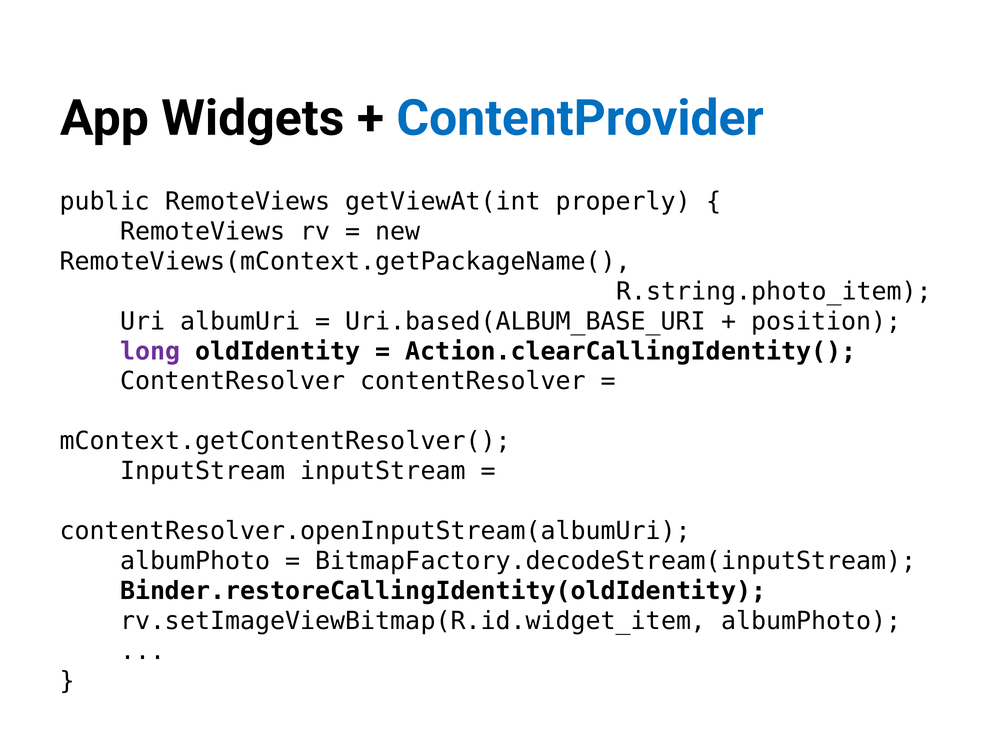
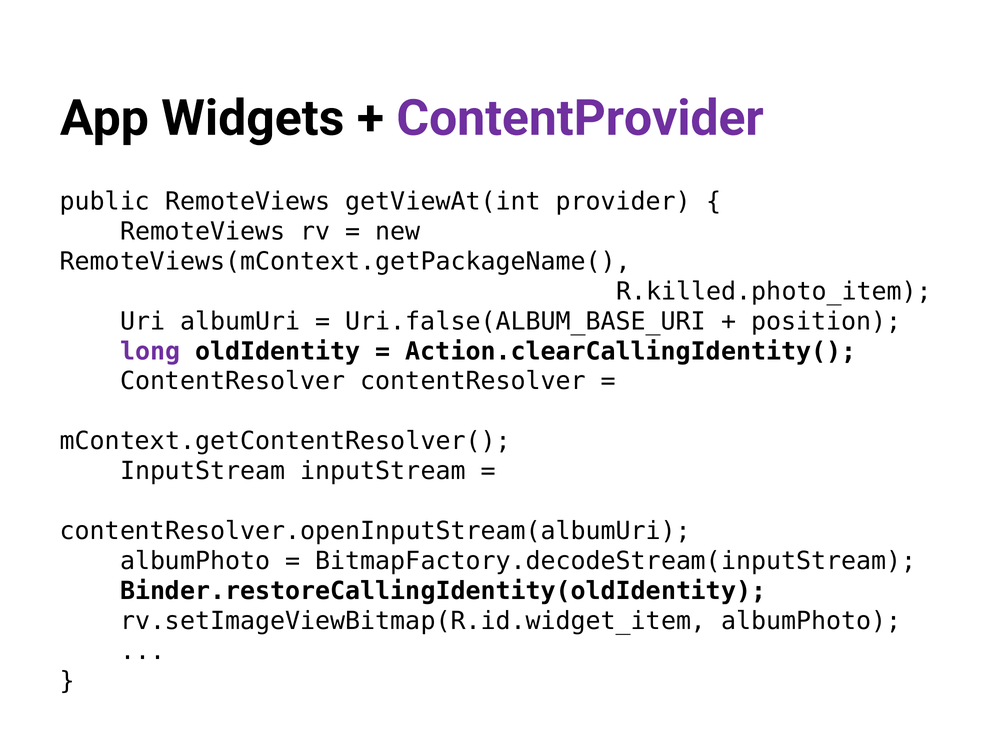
ContentProvider colour: blue -> purple (580, 118)
properly: properly -> provider (623, 202)
R.string.photo_item: R.string.photo_item -> R.killed.photo_item (774, 291)
Uri.based(ALBUM_BASE_URI: Uri.based(ALBUM_BASE_URI -> Uri.false(ALBUM_BASE_URI (526, 321)
